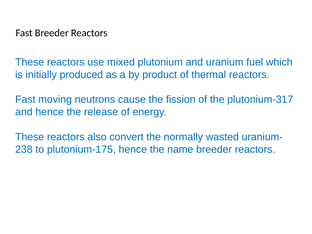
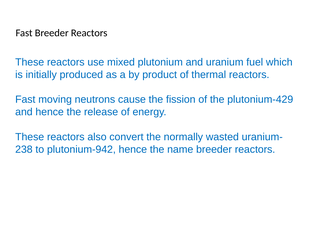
plutonium-317: plutonium-317 -> plutonium-429 (260, 100)
plutonium-175: plutonium-175 -> plutonium-942 (81, 149)
